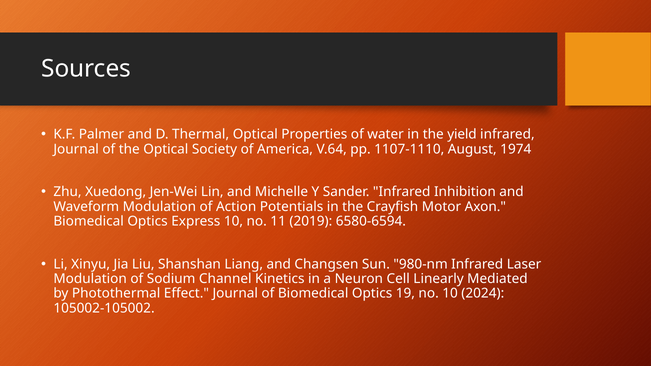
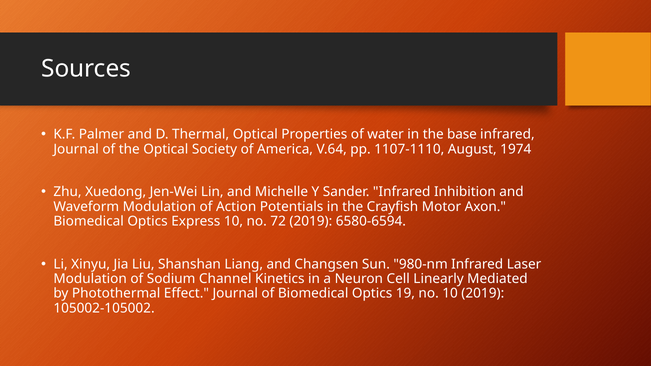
yield: yield -> base (462, 134)
11: 11 -> 72 (278, 221)
10 2024: 2024 -> 2019 (483, 294)
